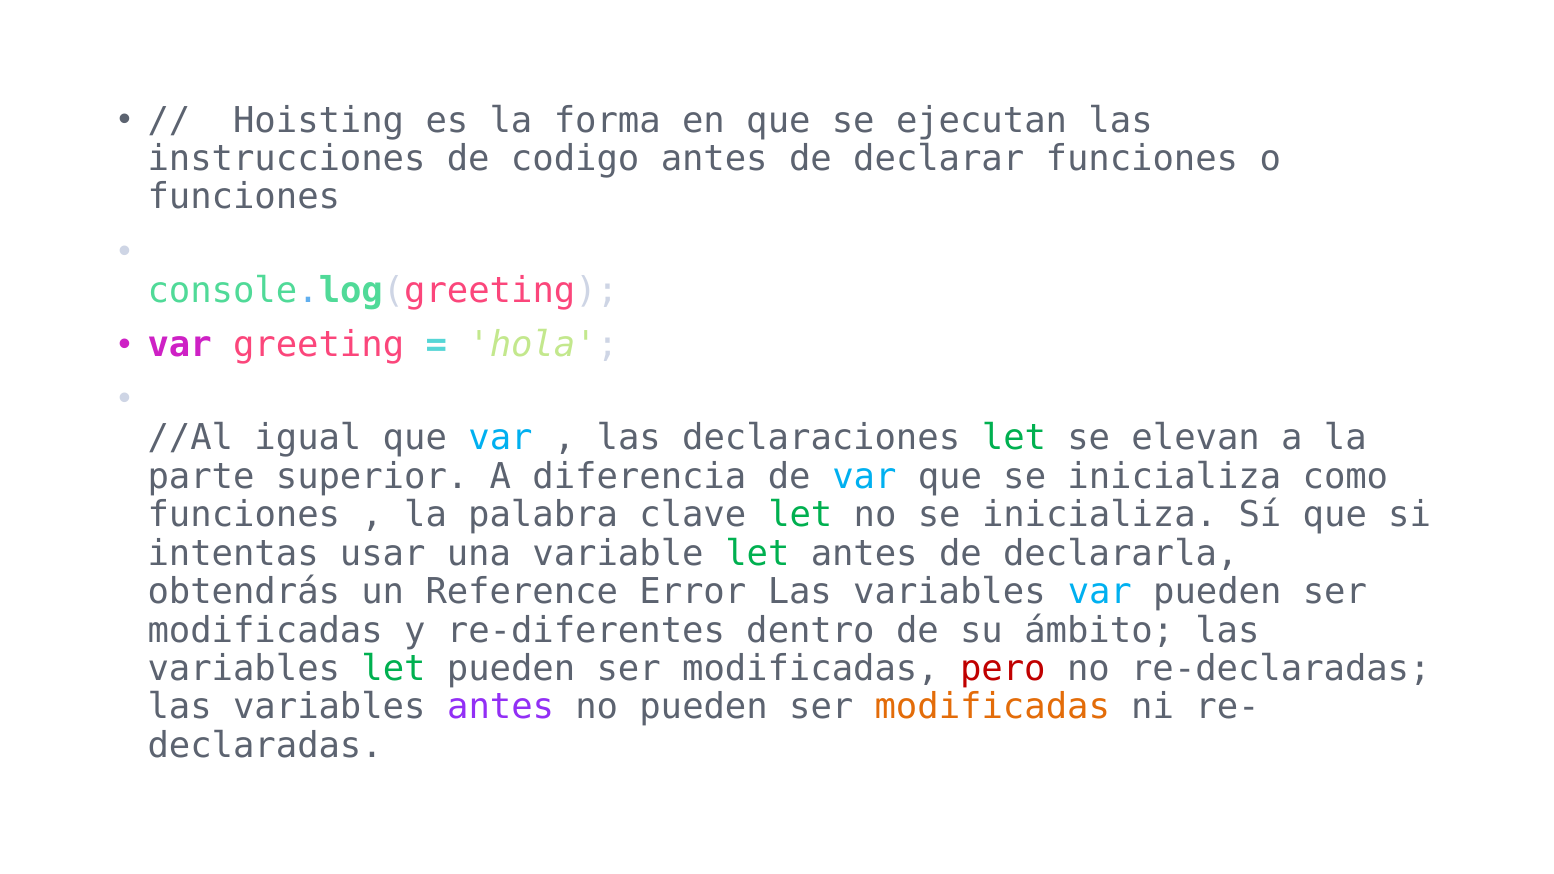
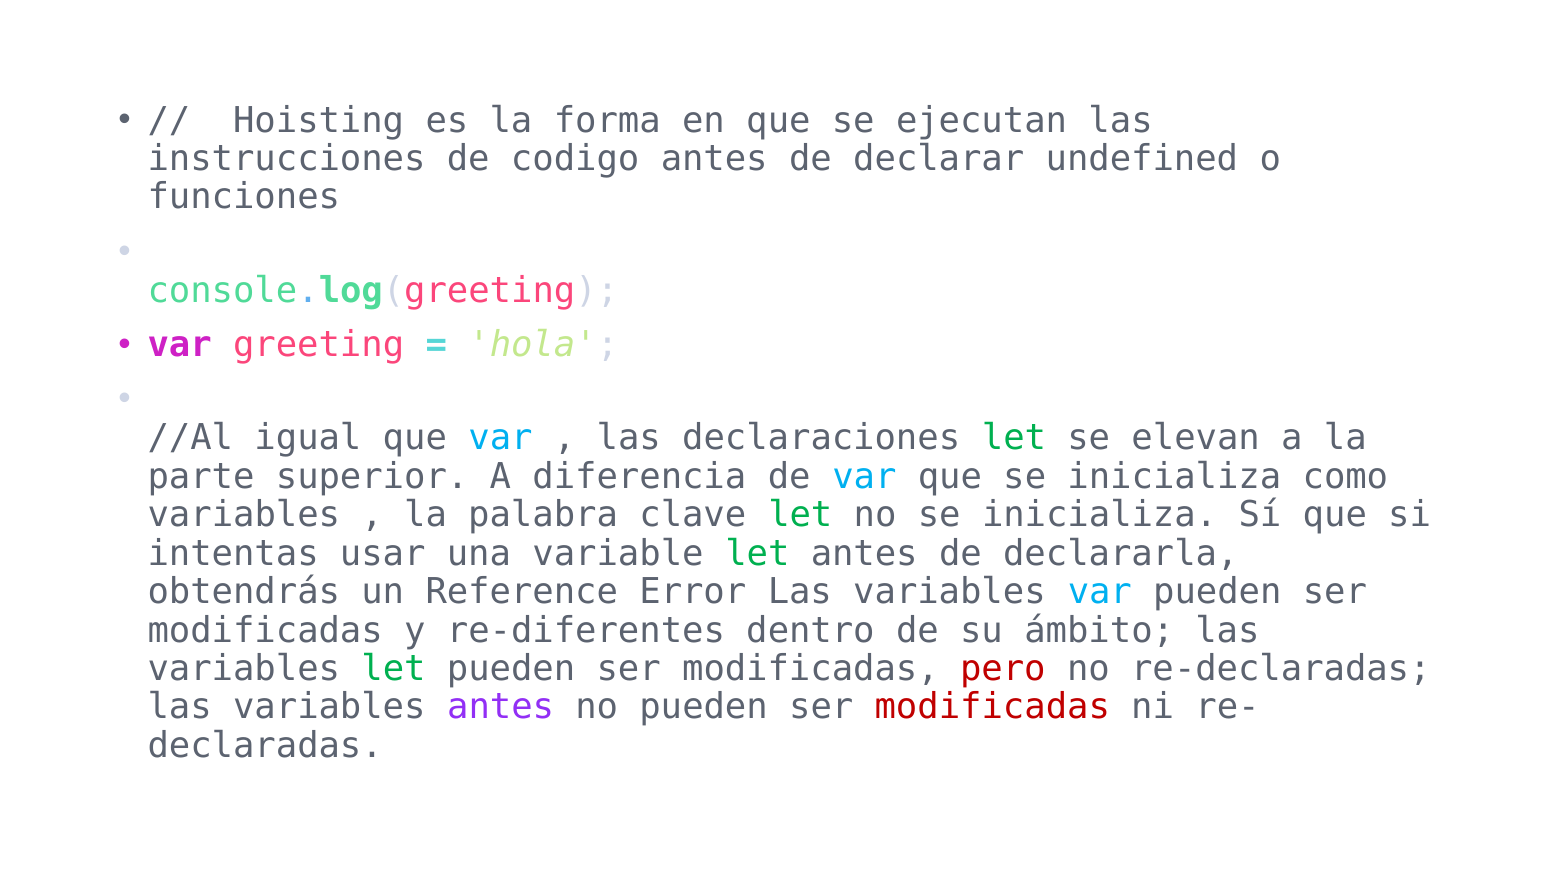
declarar funciones: funciones -> undefined (1142, 159)
funciones: funciones -> variables (244, 515)
modificadas colour: orange -> red (992, 707)
